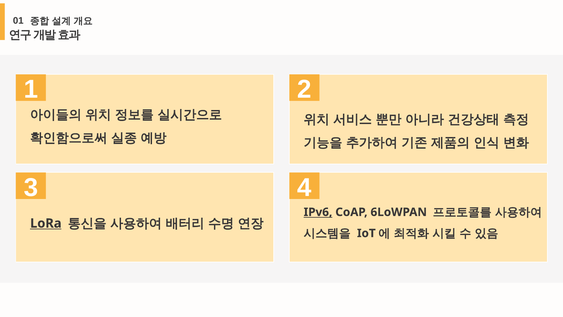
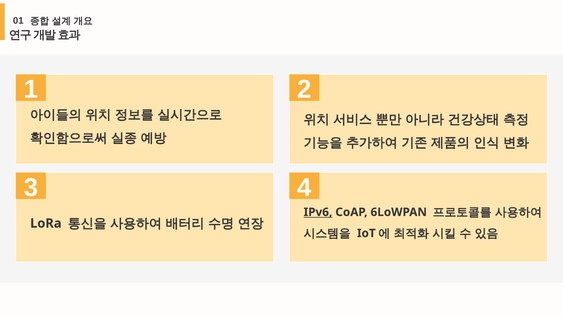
LoRa underline: present -> none (46, 223)
